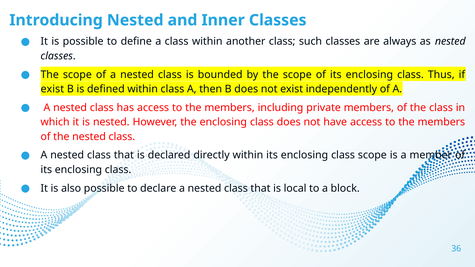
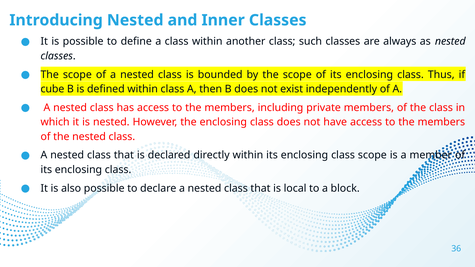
exist: exist -> cube (52, 89)
